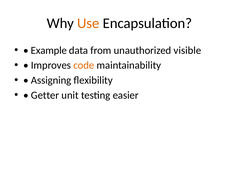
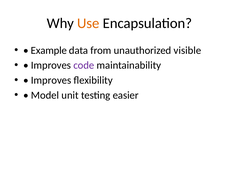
code colour: orange -> purple (84, 65)
Assigning: Assigning -> Improves (51, 80)
Getter: Getter -> Model (45, 95)
